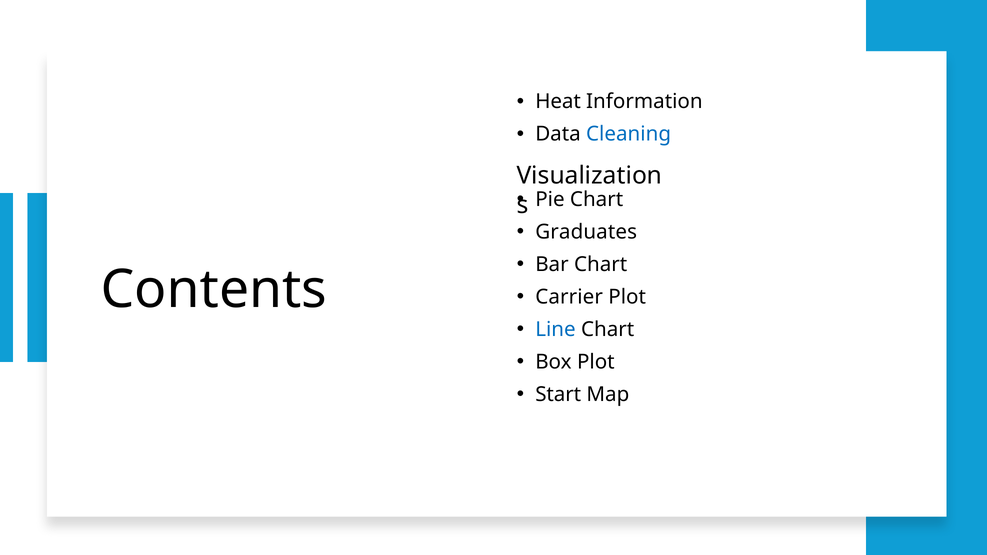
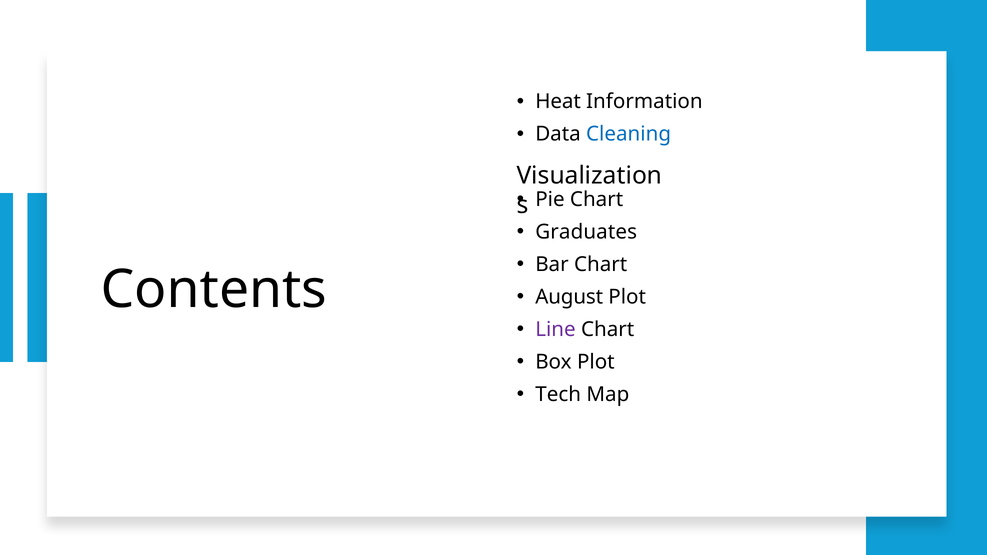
Carrier: Carrier -> August (569, 297)
Line colour: blue -> purple (555, 329)
Start: Start -> Tech (558, 394)
